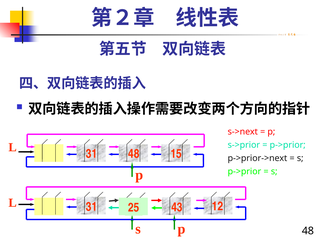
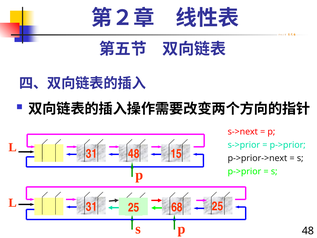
43: 43 -> 68 (177, 207)
25 12: 12 -> 25 (218, 206)
